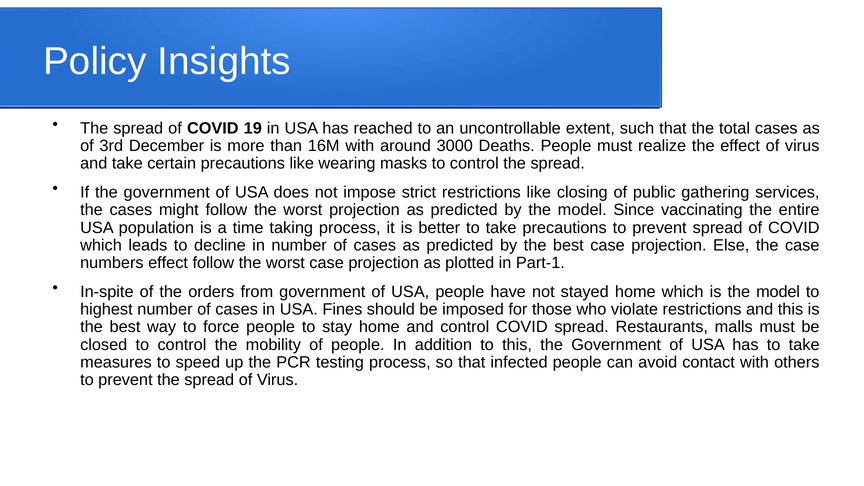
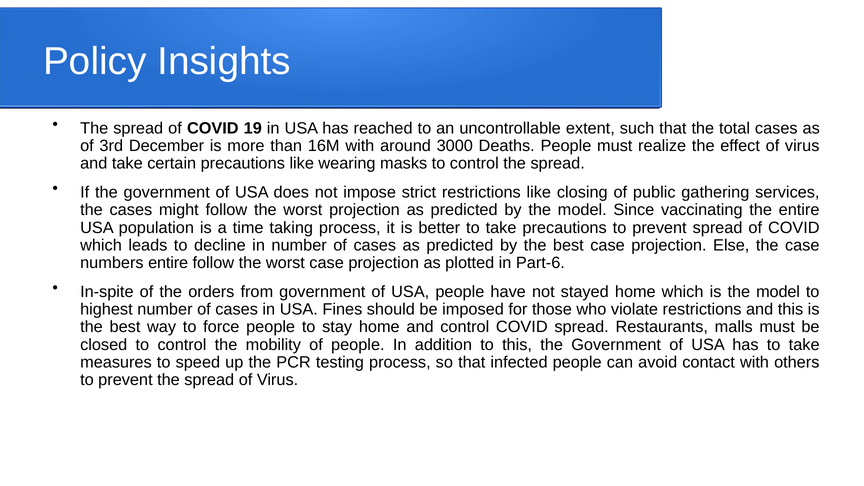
numbers effect: effect -> entire (168, 263)
Part-1: Part-1 -> Part-6 (540, 263)
